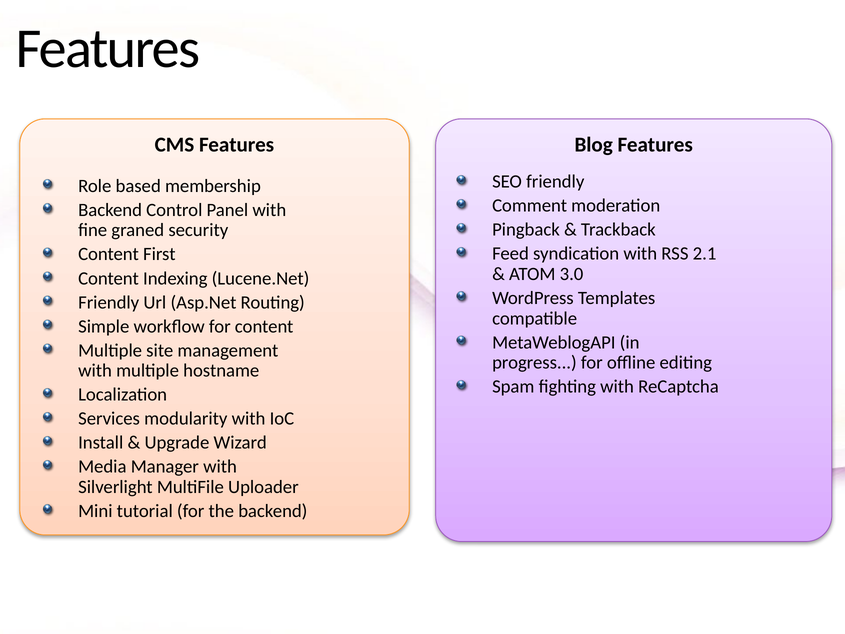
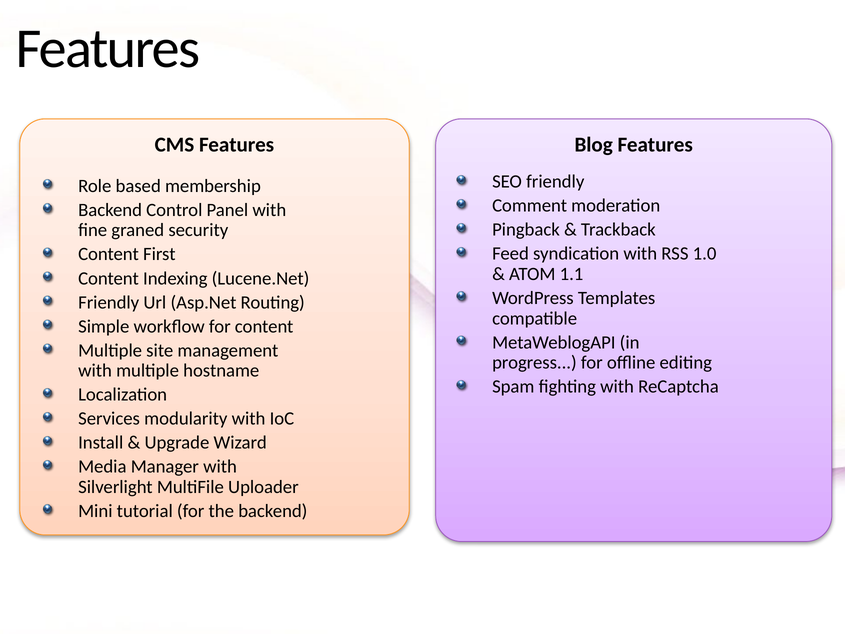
2.1: 2.1 -> 1.0 (705, 254)
3.0: 3.0 -> 1.1 (572, 274)
